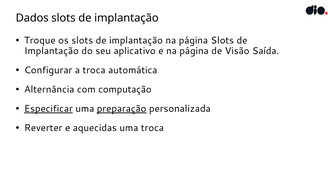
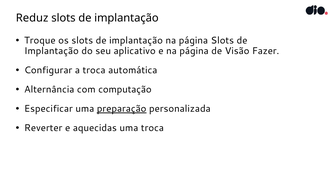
Dados: Dados -> Reduz (32, 18)
Saída: Saída -> Fazer (266, 51)
Especificar underline: present -> none (48, 109)
